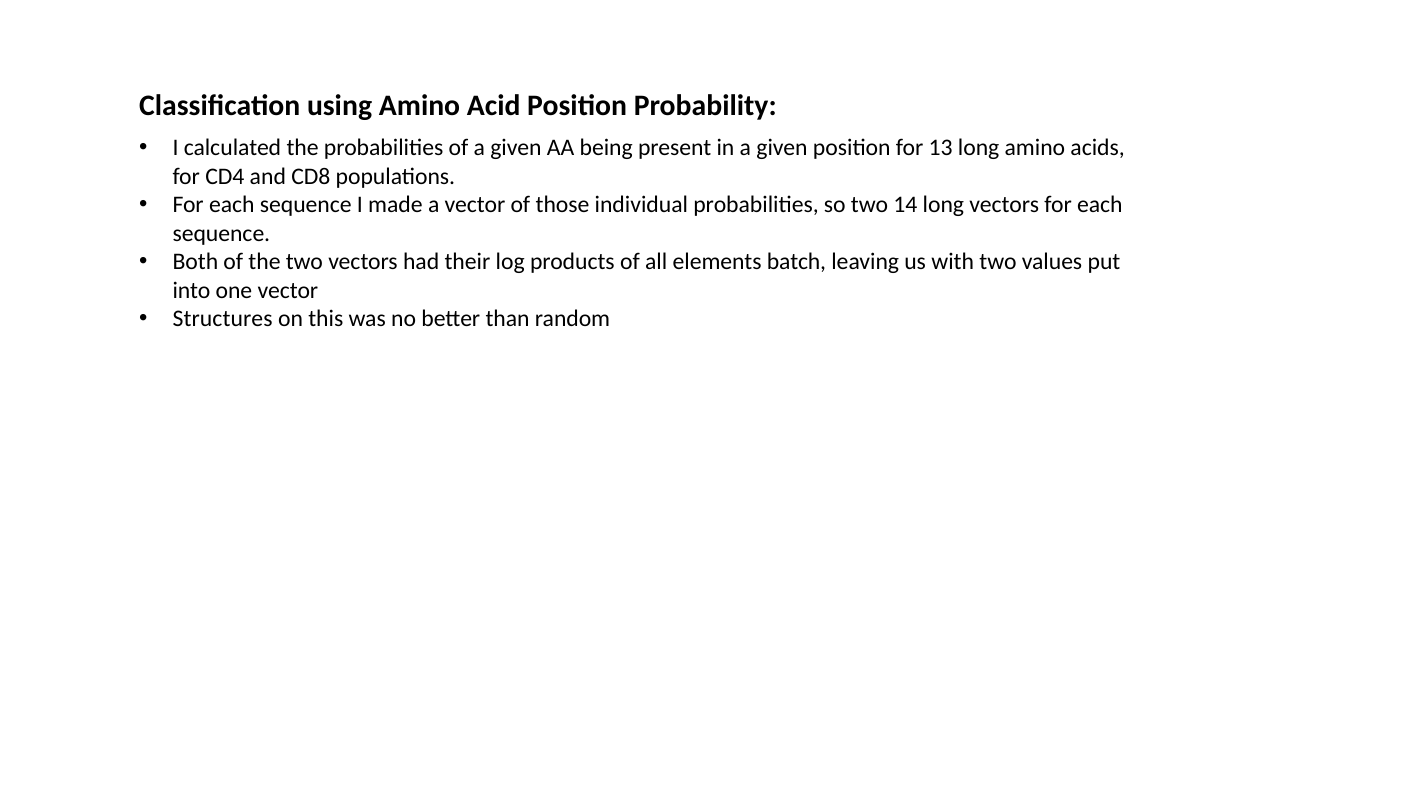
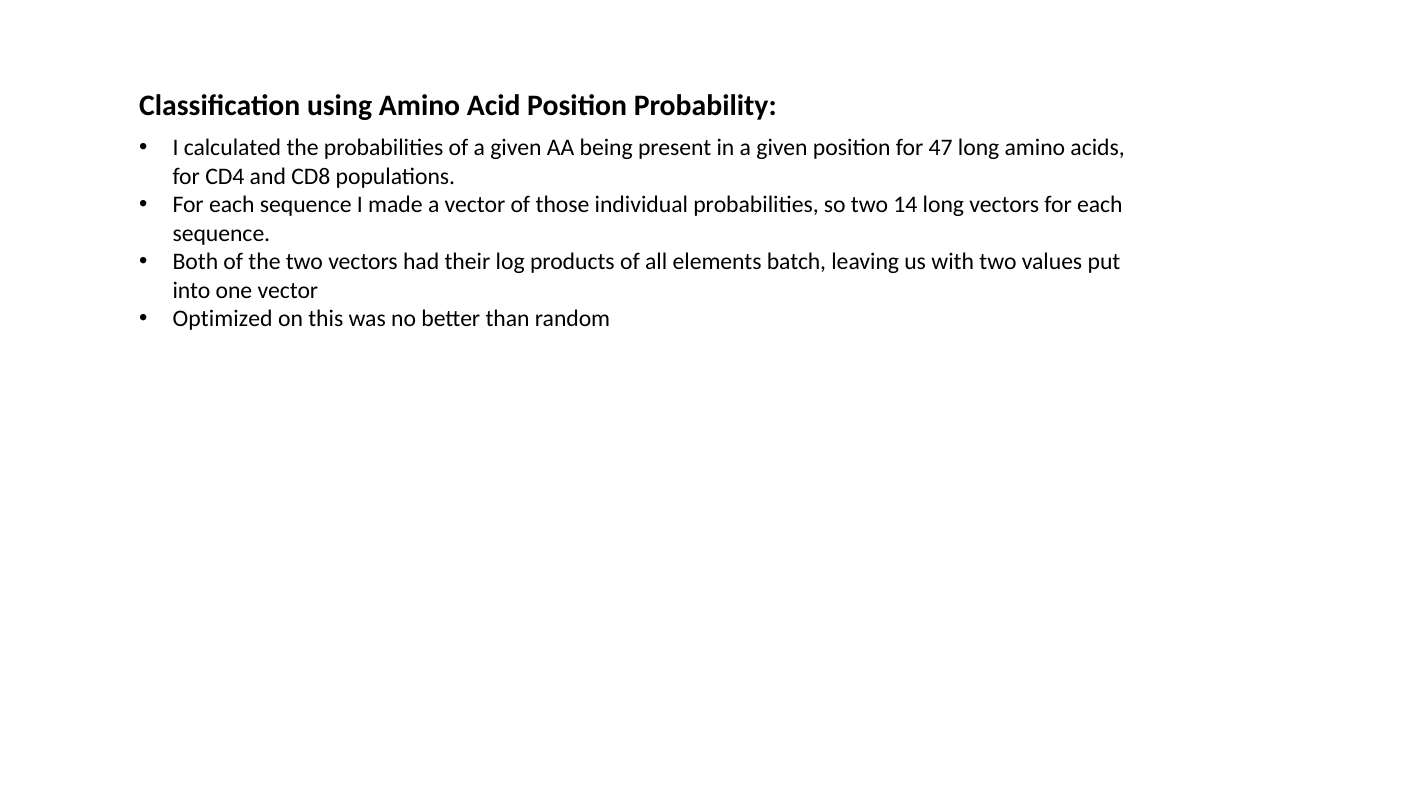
13: 13 -> 47 (941, 148)
Structures: Structures -> Optimized (223, 319)
